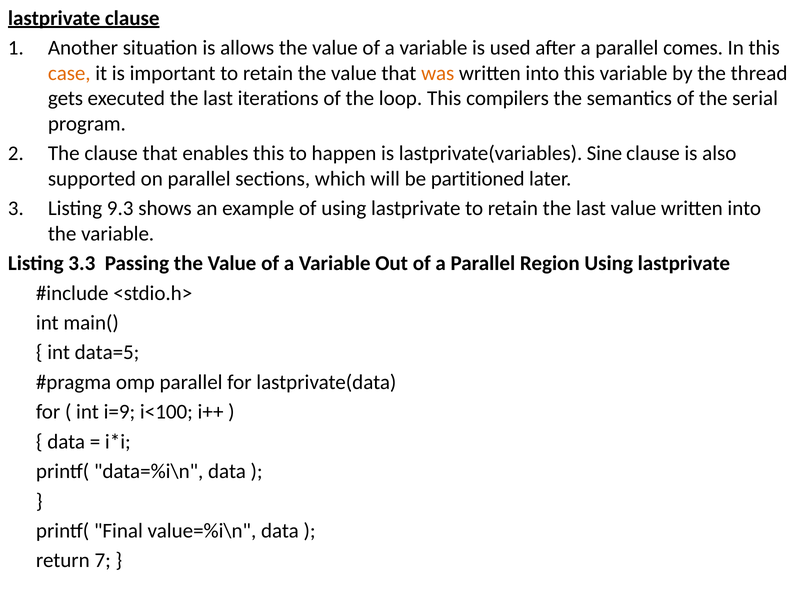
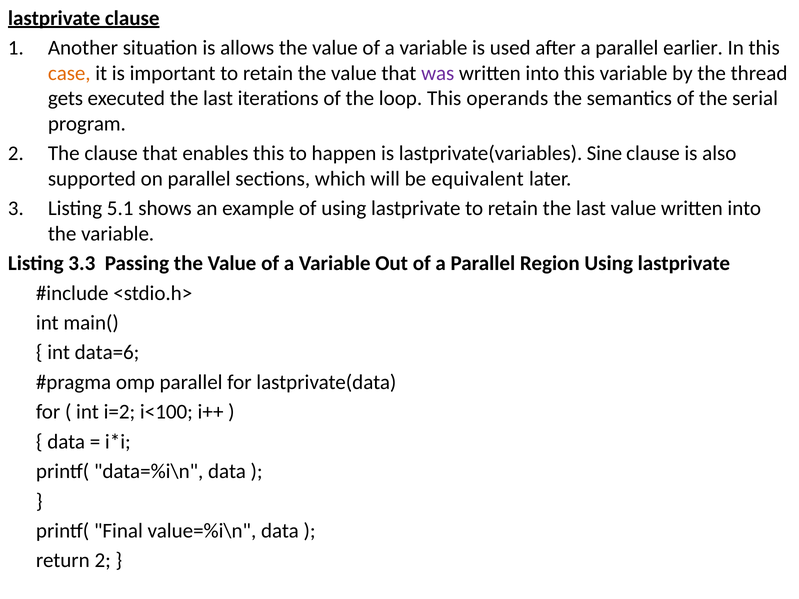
comes: comes -> earlier (693, 48)
was colour: orange -> purple (438, 73)
compilers: compilers -> operands (507, 98)
partitioned: partitioned -> equivalent (478, 179)
9.3: 9.3 -> 5.1 (120, 208)
data=5: data=5 -> data=6 (107, 353)
i=9: i=9 -> i=2 (119, 412)
return 7: 7 -> 2 (103, 561)
